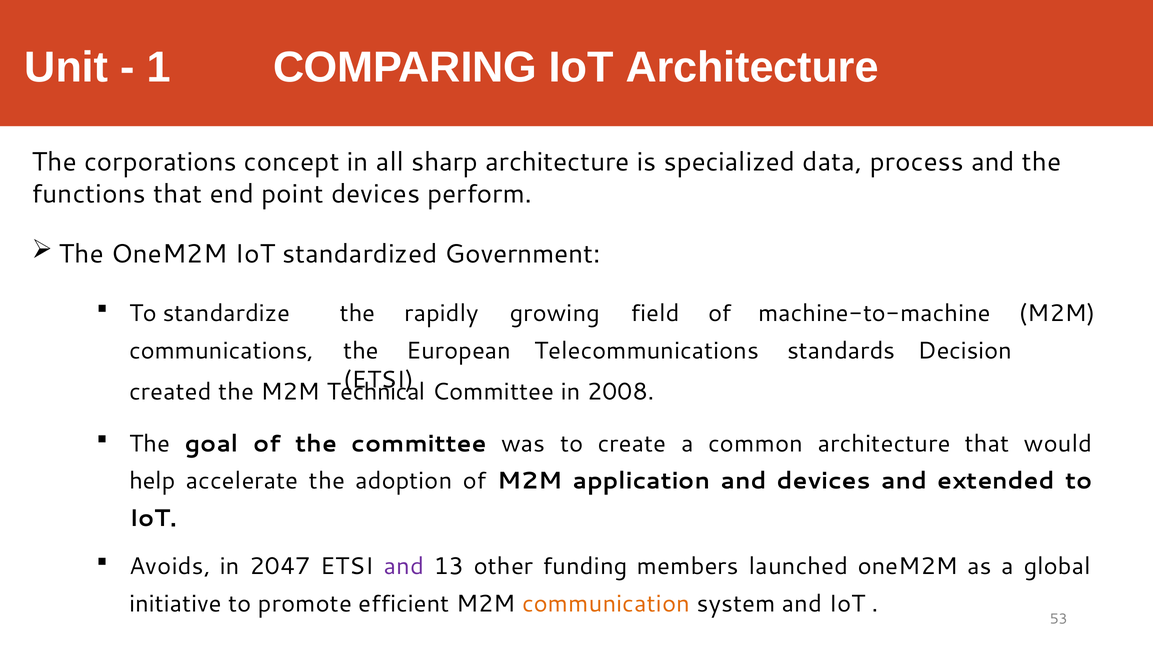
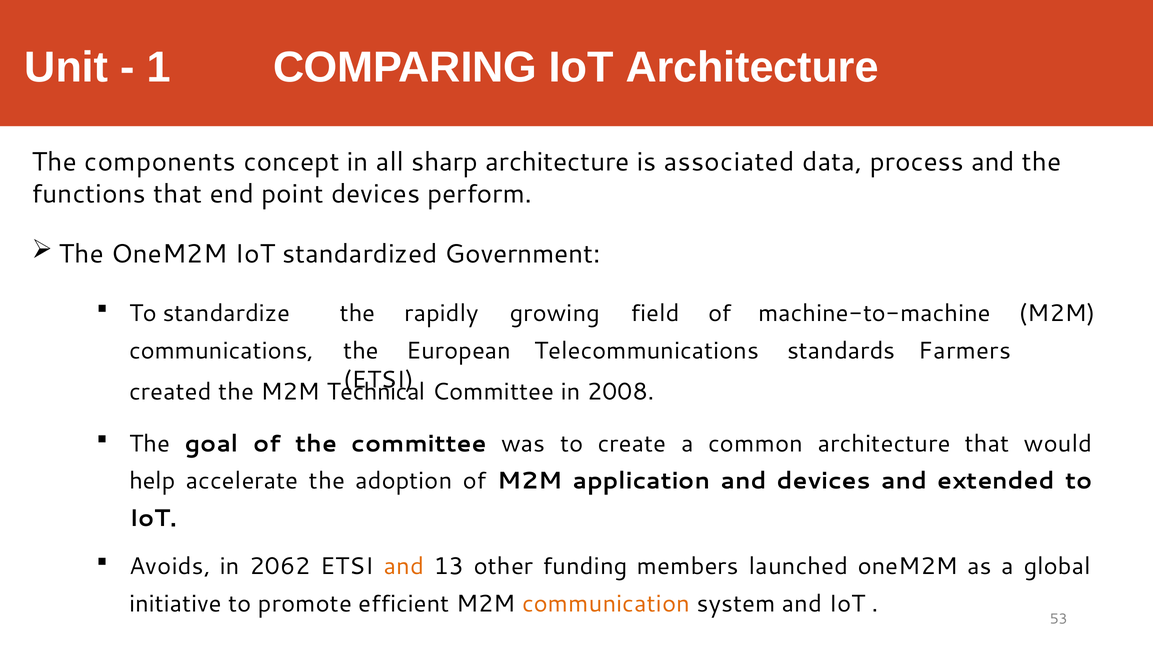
corporations: corporations -> components (160, 162)
specialized: specialized -> associated (729, 162)
Decision: Decision -> Farmers (965, 351)
2047: 2047 -> 2062 (280, 566)
and colour: purple -> orange (404, 566)
